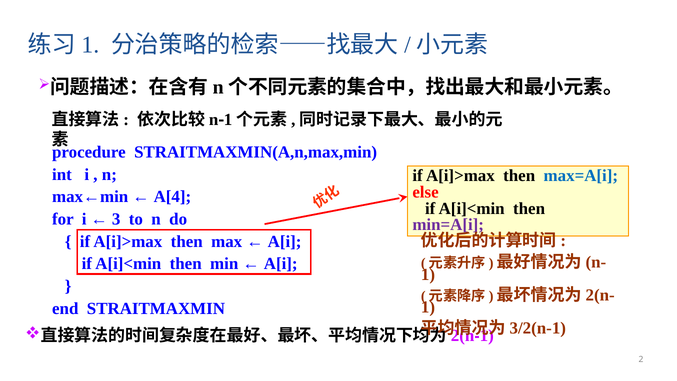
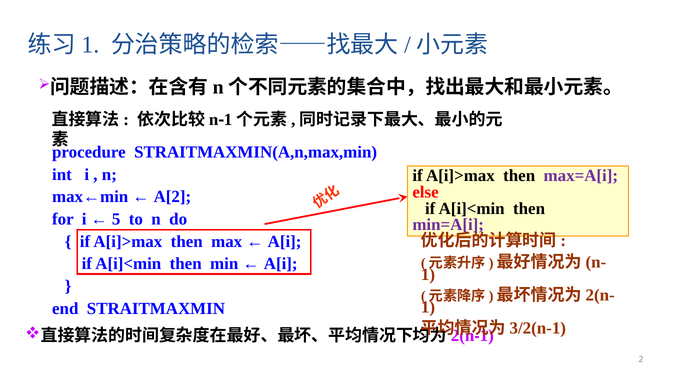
max=A[i colour: blue -> purple (581, 176)
A[4: A[4 -> A[2 (172, 197)
3: 3 -> 5 (116, 219)
